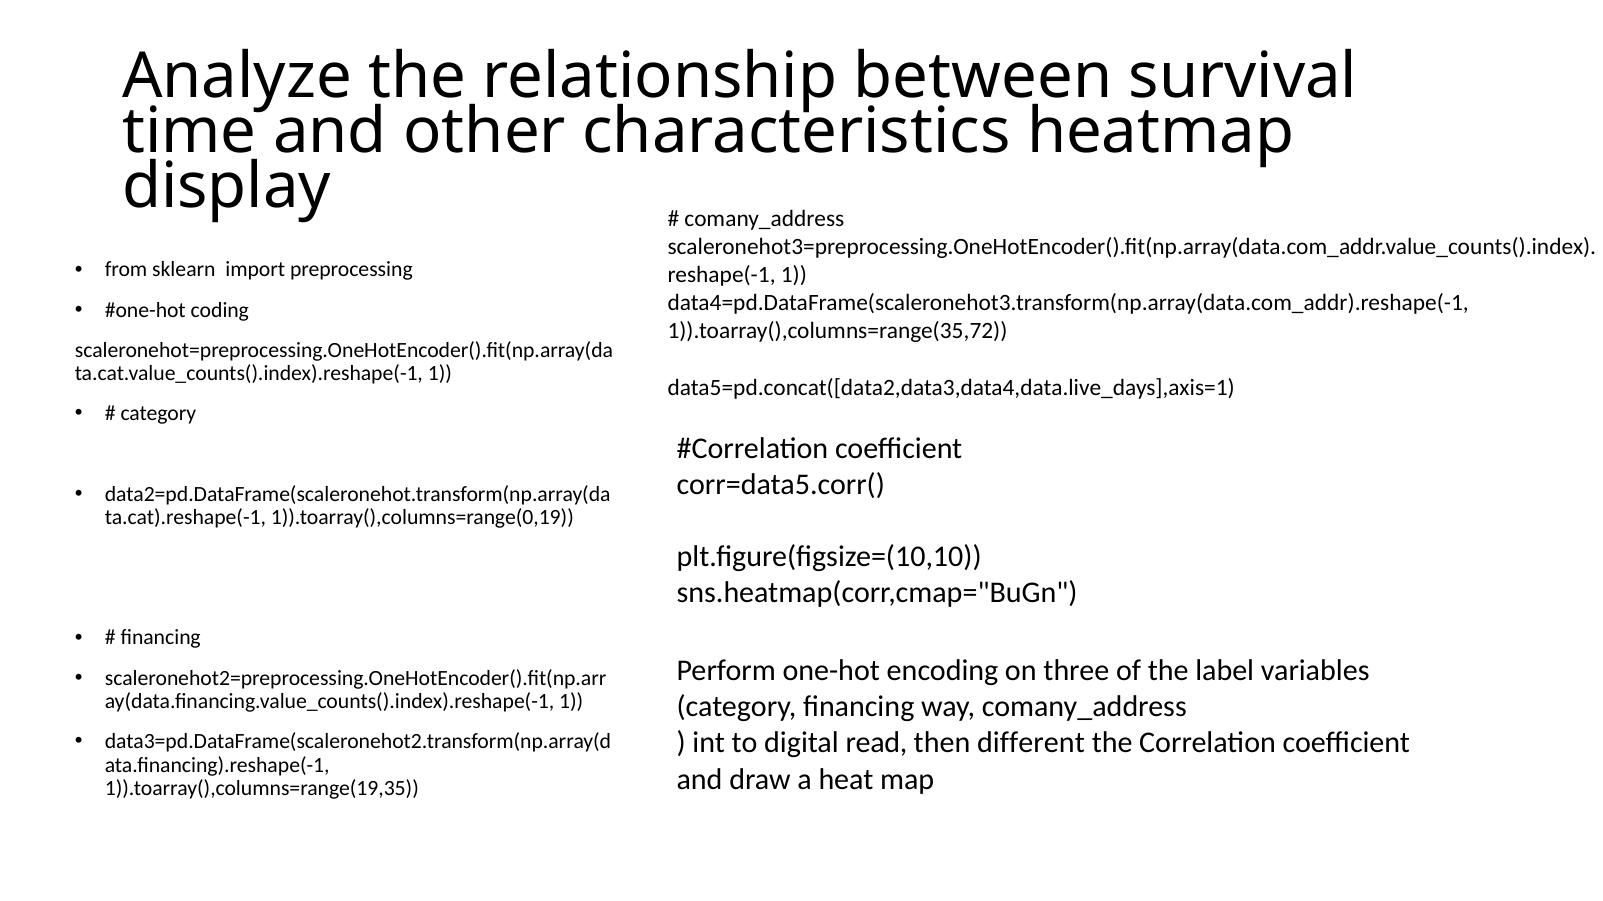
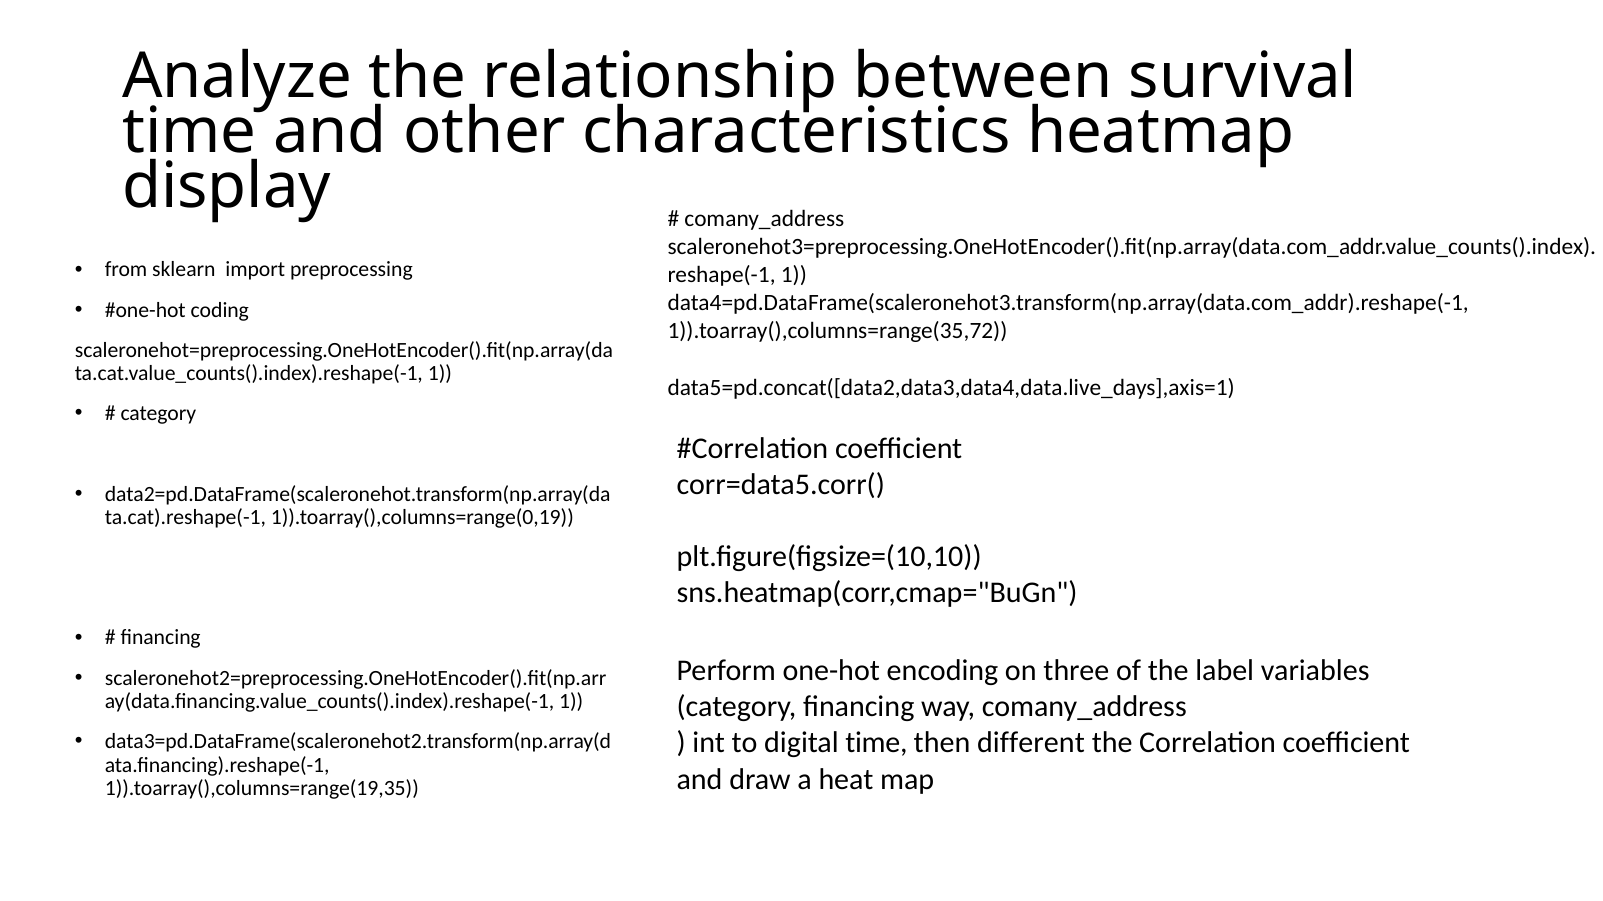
digital read: read -> time (876, 744)
